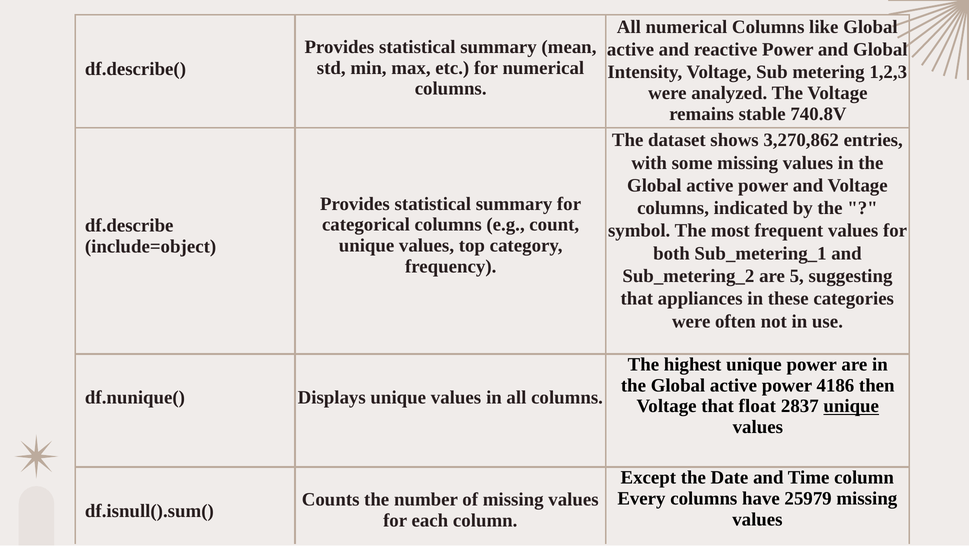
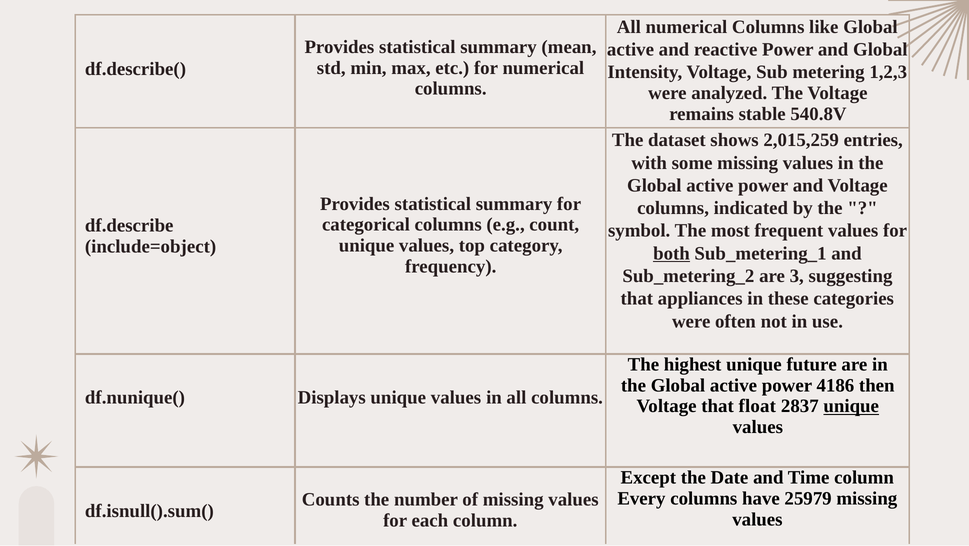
740.8V: 740.8V -> 540.8V (818, 114)
3,270,862: 3,270,862 -> 2,015,259 (801, 140)
both underline: none -> present (671, 253)
5: 5 -> 3 (797, 276)
unique power: power -> future (812, 364)
